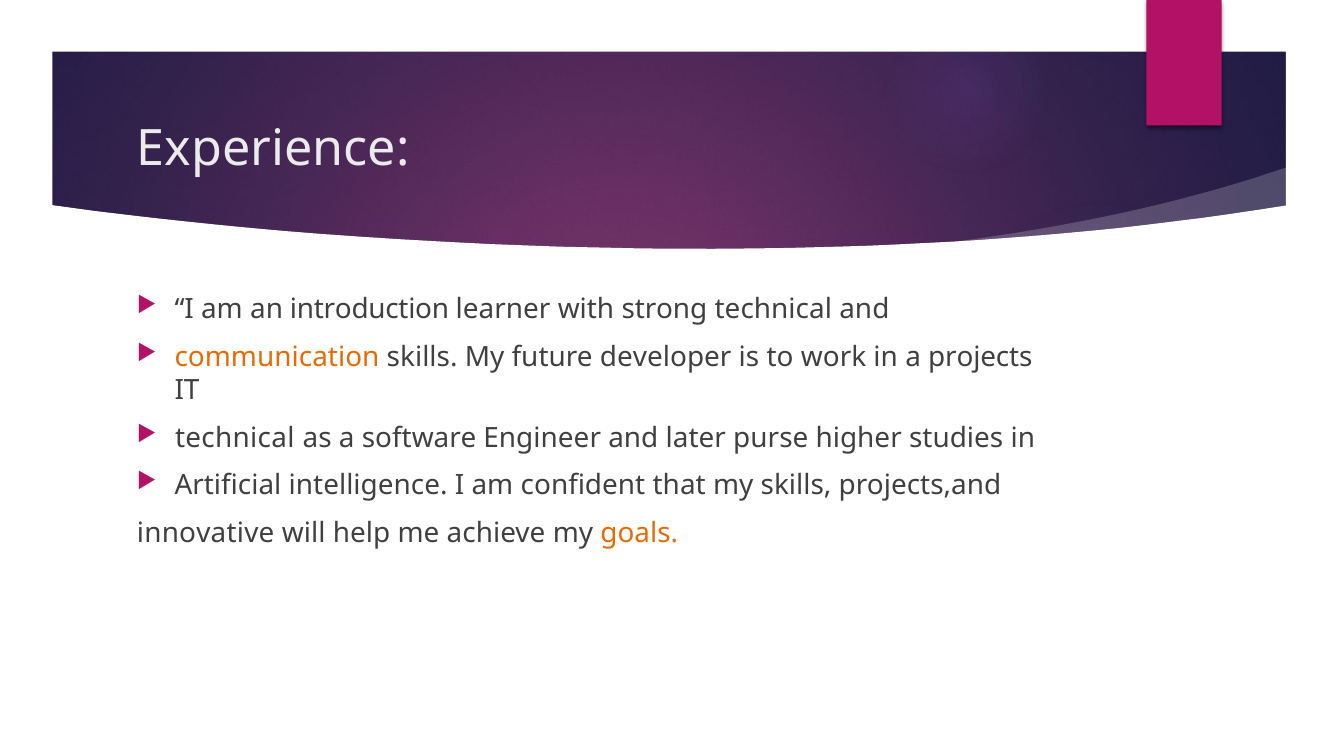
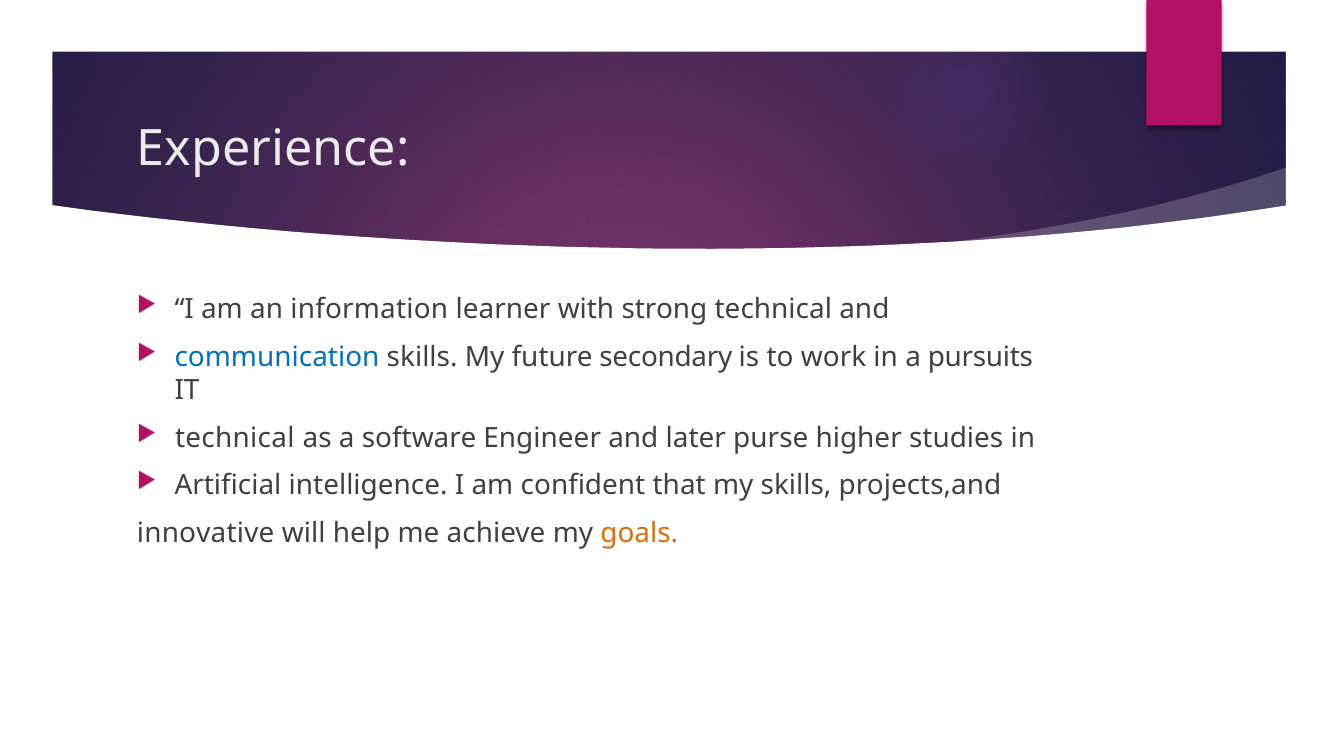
introduction: introduction -> information (369, 310)
communication colour: orange -> blue (277, 357)
developer: developer -> secondary (666, 357)
projects: projects -> pursuits (980, 357)
